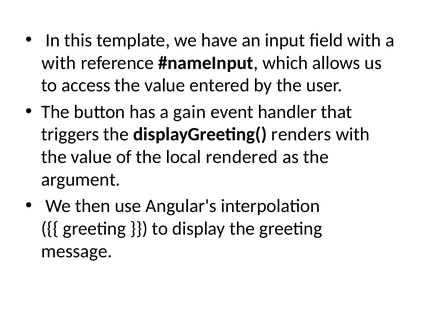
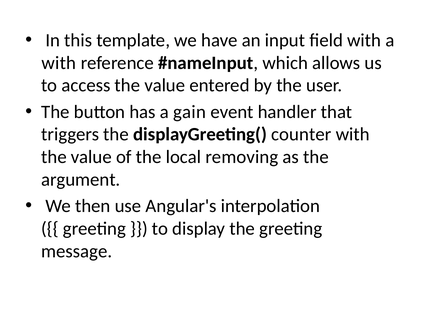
renders: renders -> counter (301, 134)
rendered: rendered -> removing (242, 157)
